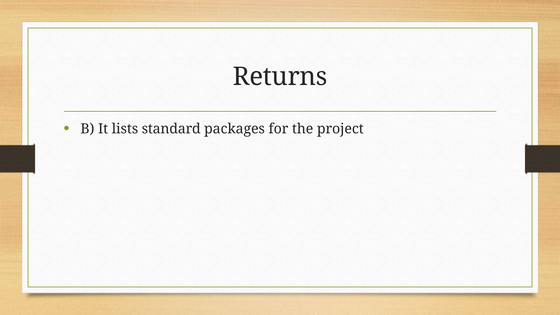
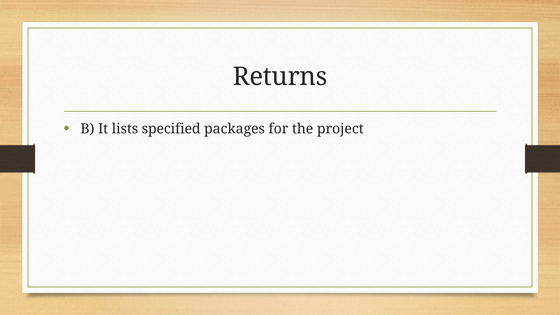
standard: standard -> specified (171, 129)
